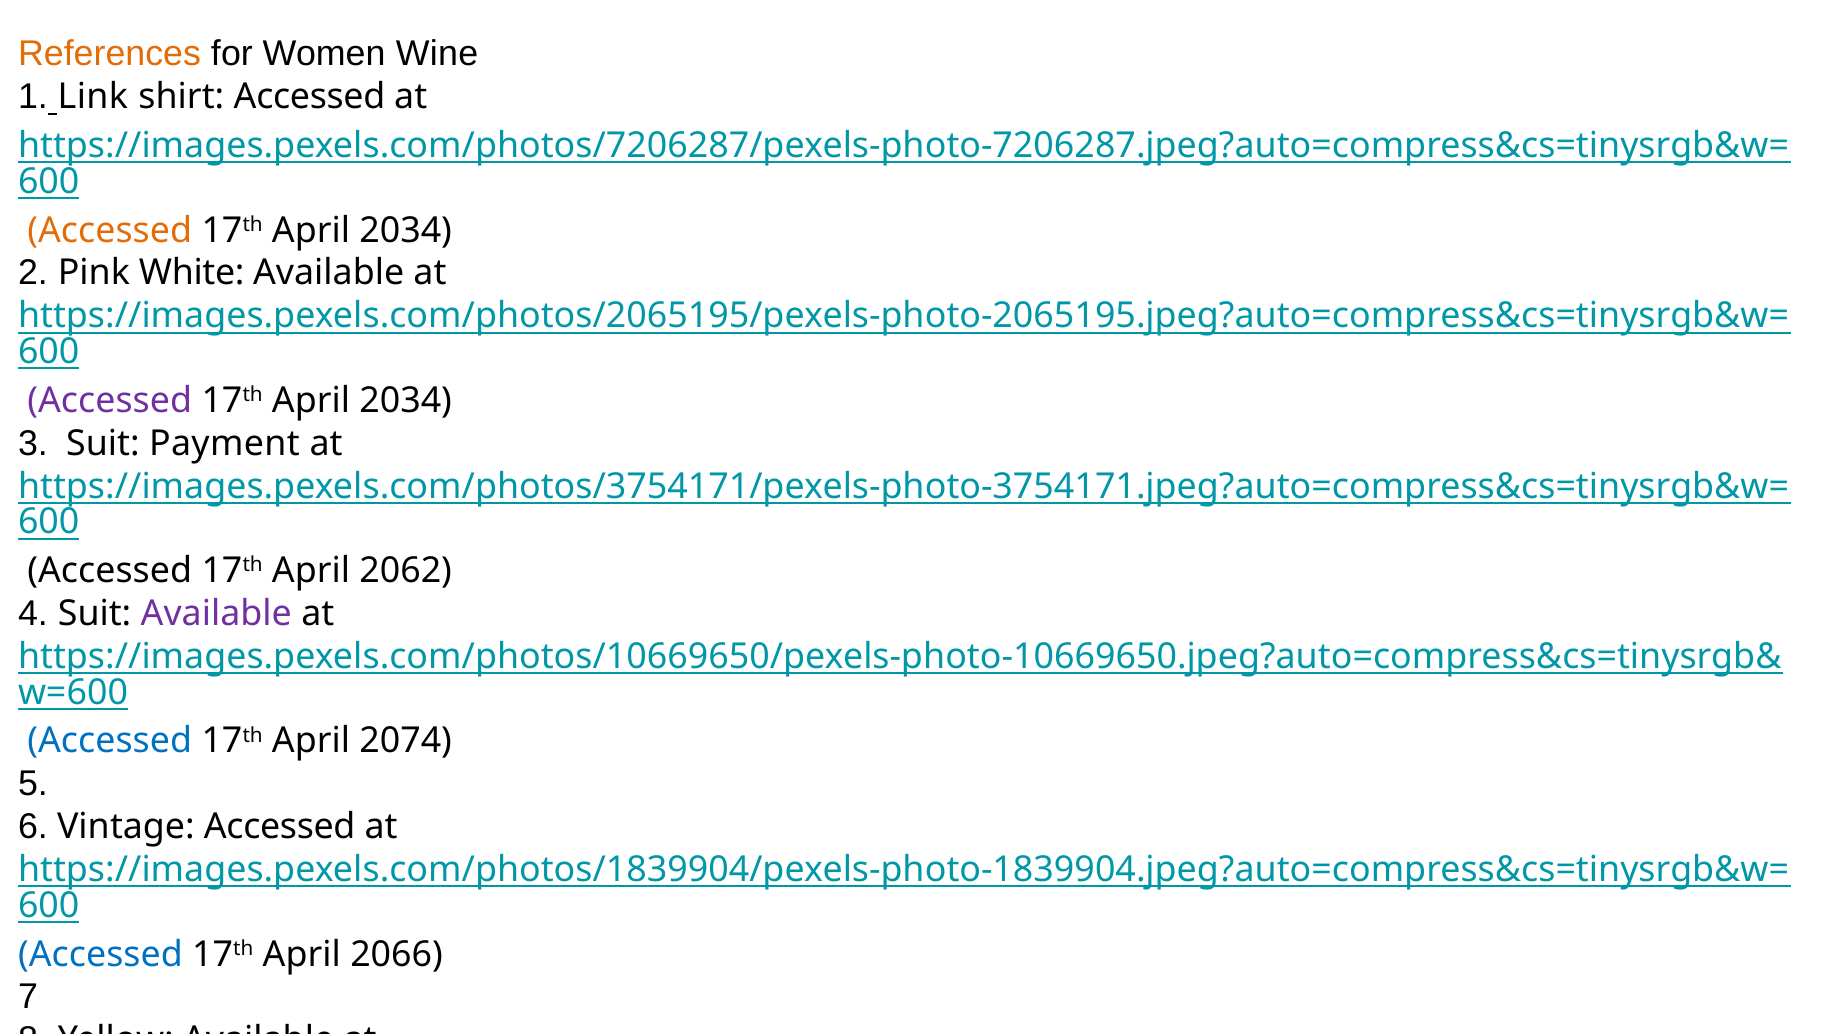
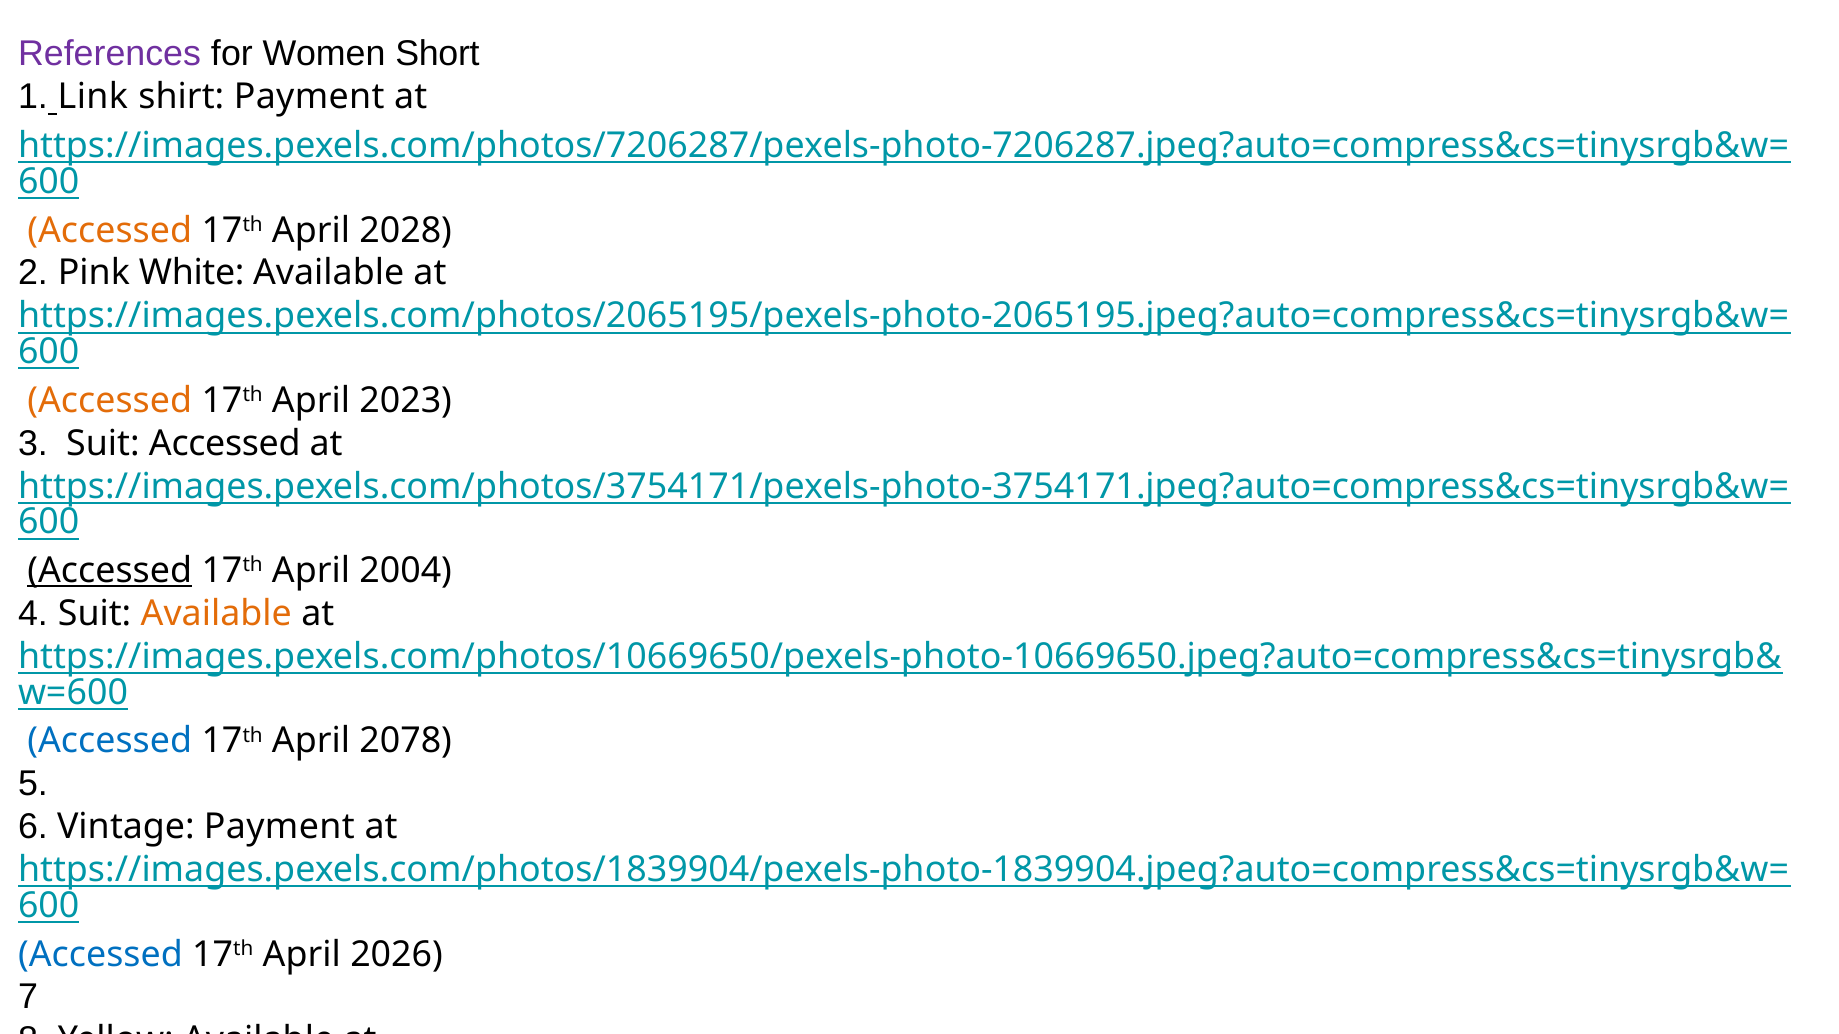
References colour: orange -> purple (110, 54)
Women Wine: Wine -> Short (437, 54)
shirt Accessed: Accessed -> Payment (309, 97)
2034: 2034 -> 2028 (406, 230)
Accessed colour: purple -> orange (110, 401)
2034: 2034 -> 2023 (406, 401)
Suit Payment: Payment -> Accessed (225, 444)
Accessed underline: none -> present (110, 571)
2062: 2062 -> 2004 (406, 571)
Available colour: purple -> orange (216, 614)
2074: 2074 -> 2078 (406, 741)
Vintage Accessed: Accessed -> Payment (279, 827)
2066: 2066 -> 2026 (396, 955)
